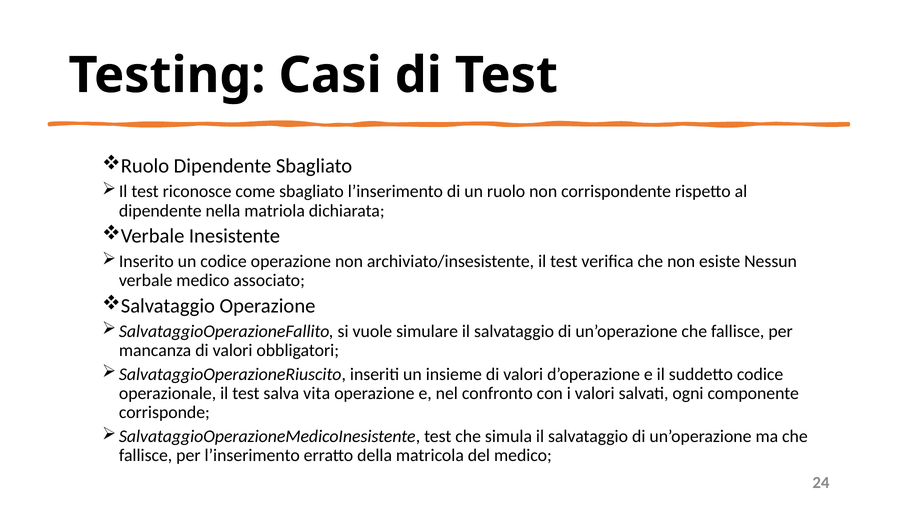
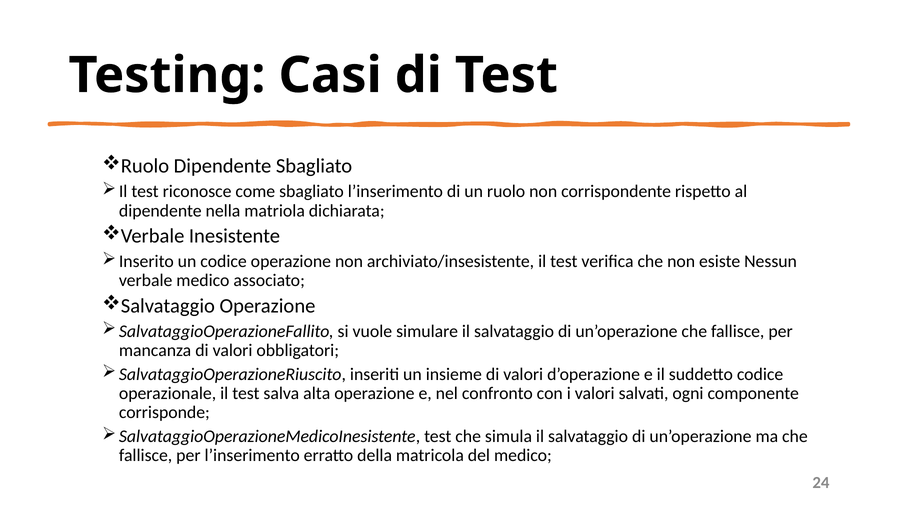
vita: vita -> alta (317, 393)
